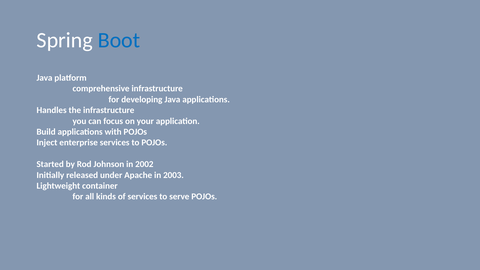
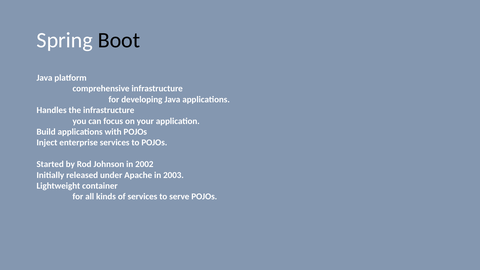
Boot colour: blue -> black (119, 40)
